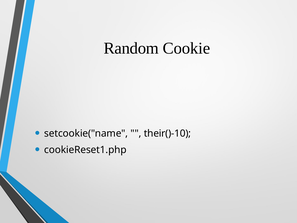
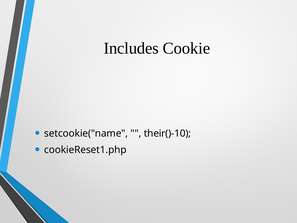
Random: Random -> Includes (131, 48)
